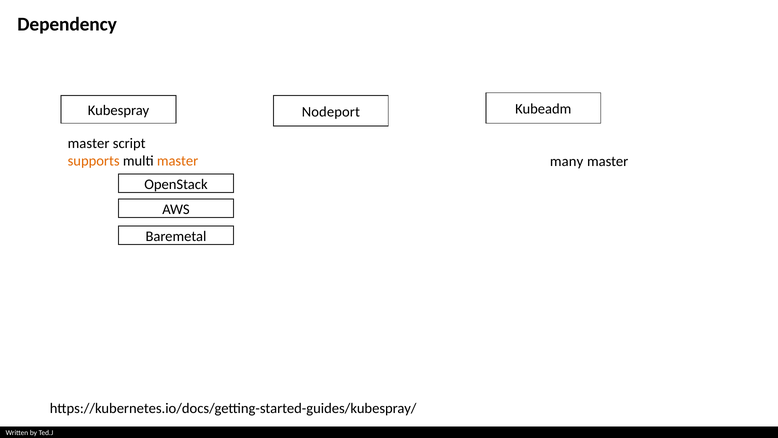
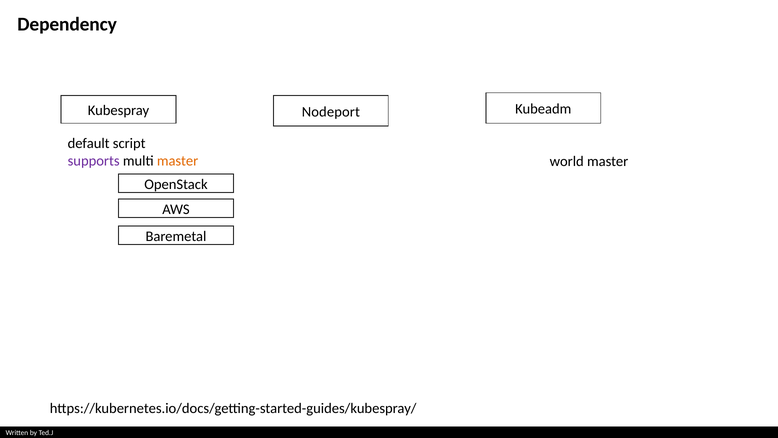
master: master -> default (89, 143)
supports colour: orange -> purple (94, 161)
many: many -> world (567, 161)
